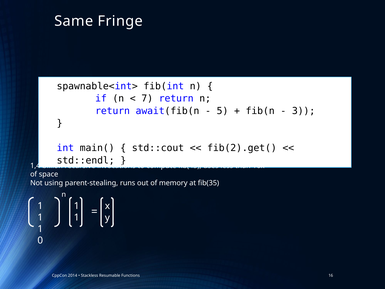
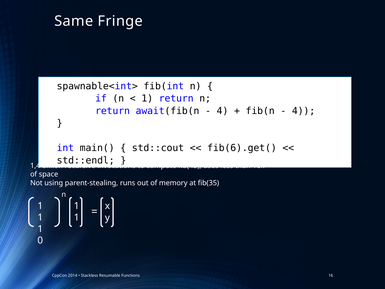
7: 7 -> 1 (147, 98)
5: 5 -> 4 (222, 111)
3: 3 -> 4 (304, 111)
fib(2).get(: fib(2).get( -> fib(6).get( (242, 148)
